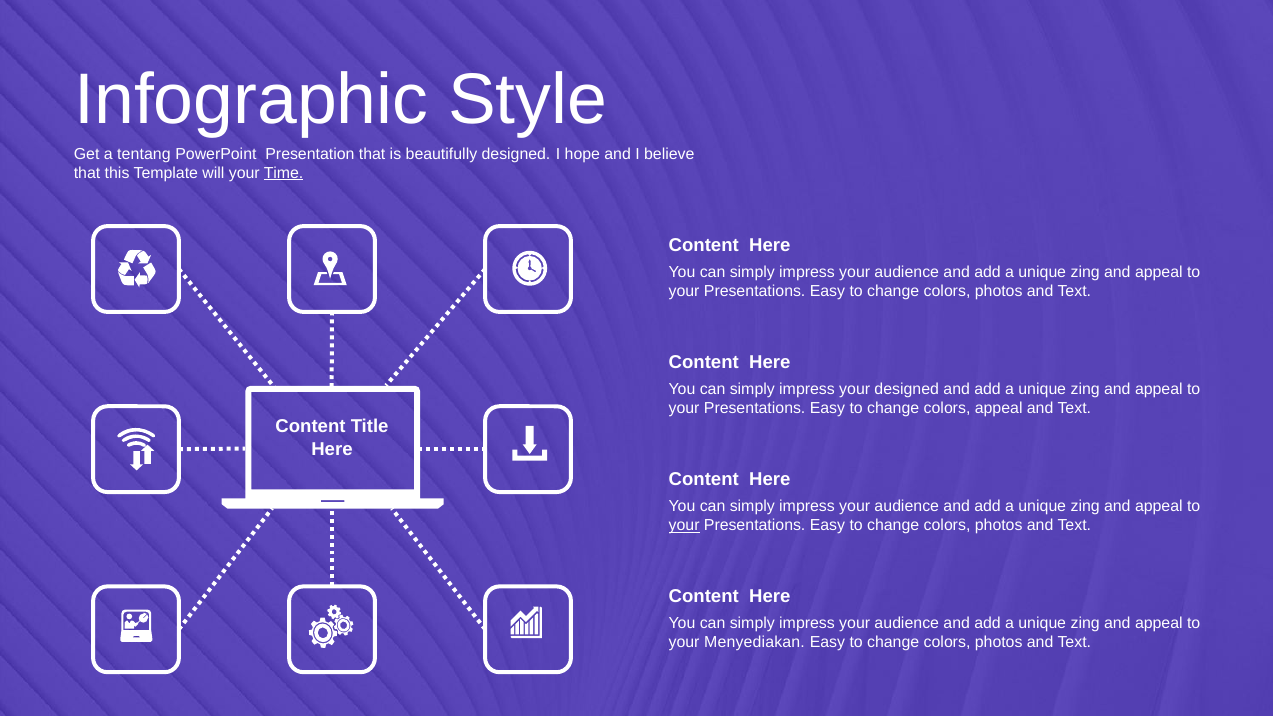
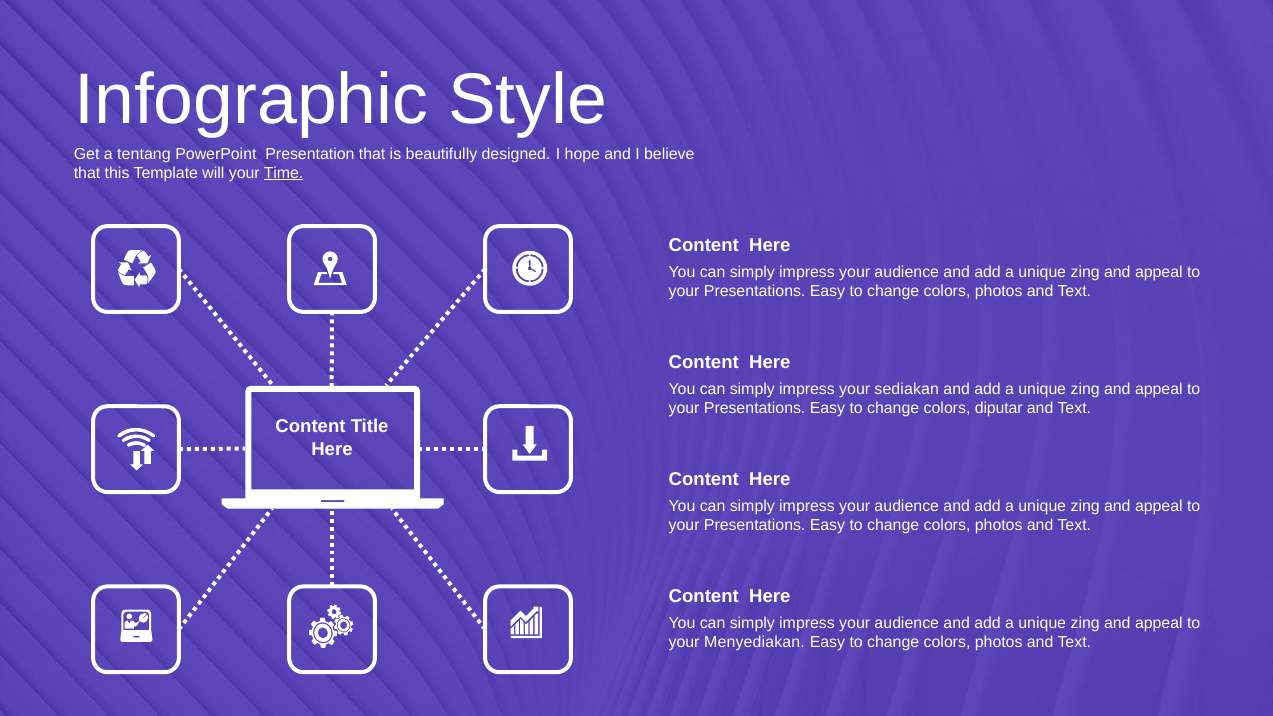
your designed: designed -> sediakan (907, 389)
colors appeal: appeal -> diputar (999, 408)
your underline: present -> none (684, 525)
